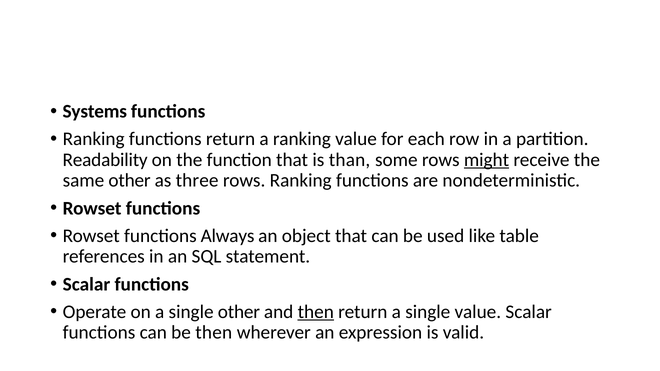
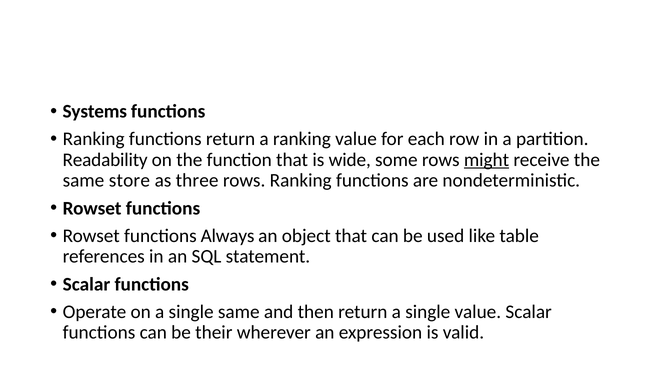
than: than -> wide (350, 160)
same other: other -> store (129, 181)
single other: other -> same (239, 312)
then underline: present -> none (316, 312)
be then: then -> their (214, 333)
